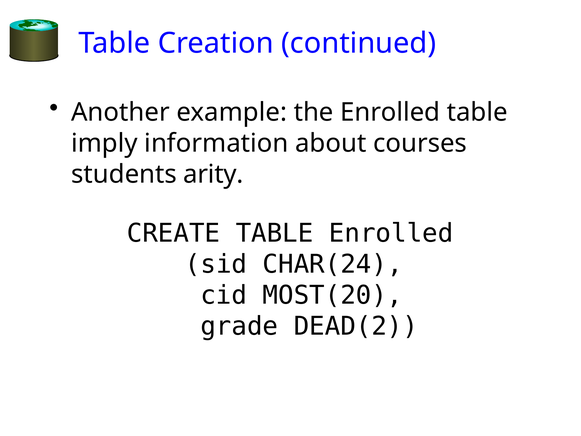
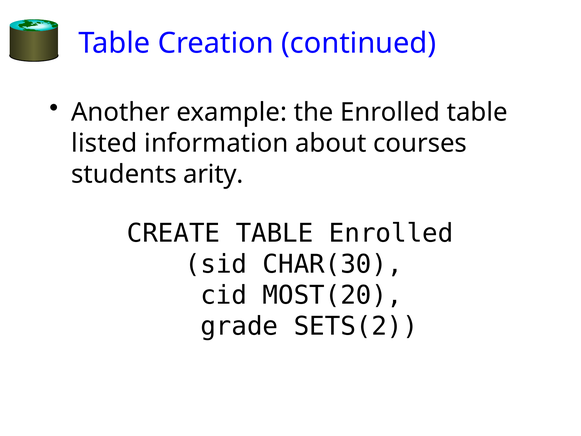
imply: imply -> listed (104, 143)
CHAR(24: CHAR(24 -> CHAR(30 (333, 264)
DEAD(2: DEAD(2 -> SETS(2 (356, 326)
